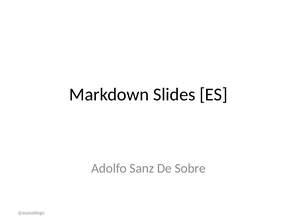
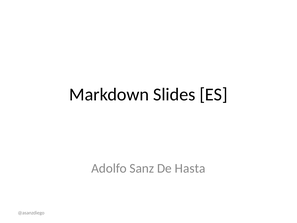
Sobre: Sobre -> Hasta (190, 168)
